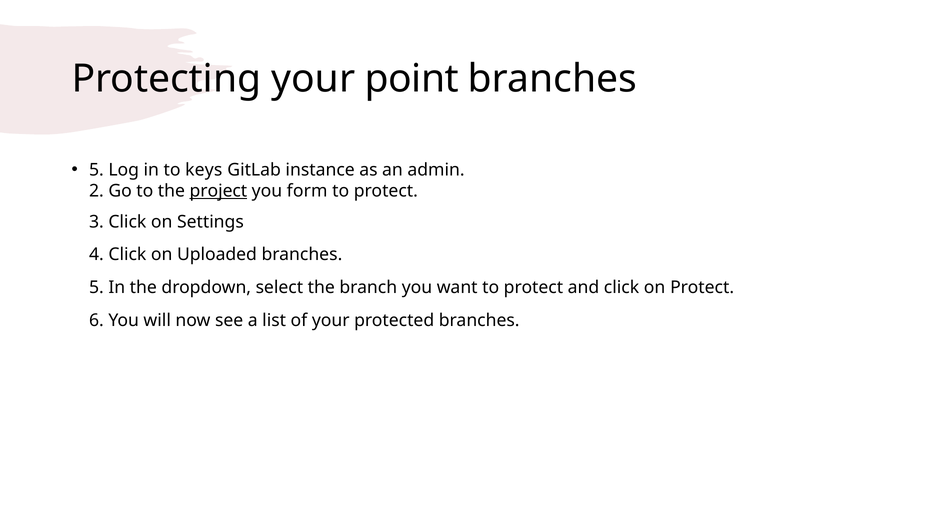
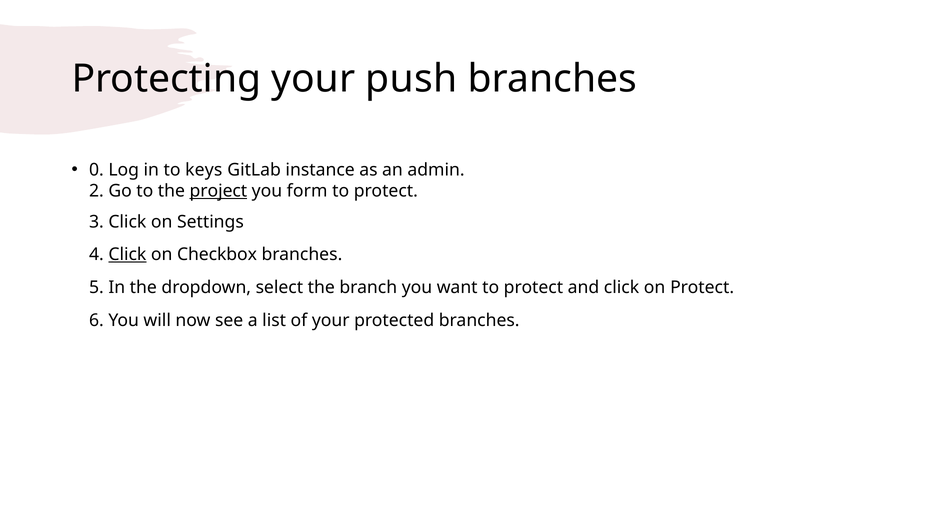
point: point -> push (411, 79)
5: 5 -> 0 (96, 170)
Click underline: none -> present (127, 255)
Uploaded: Uploaded -> Checkbox (217, 255)
